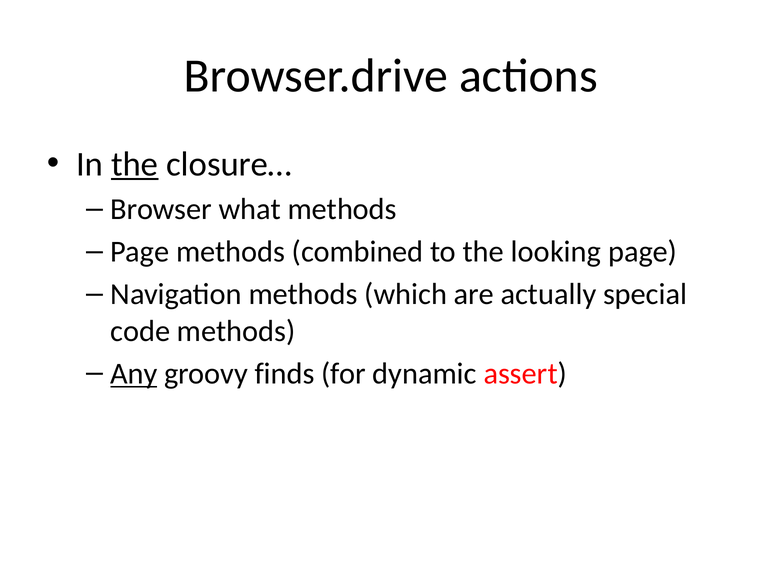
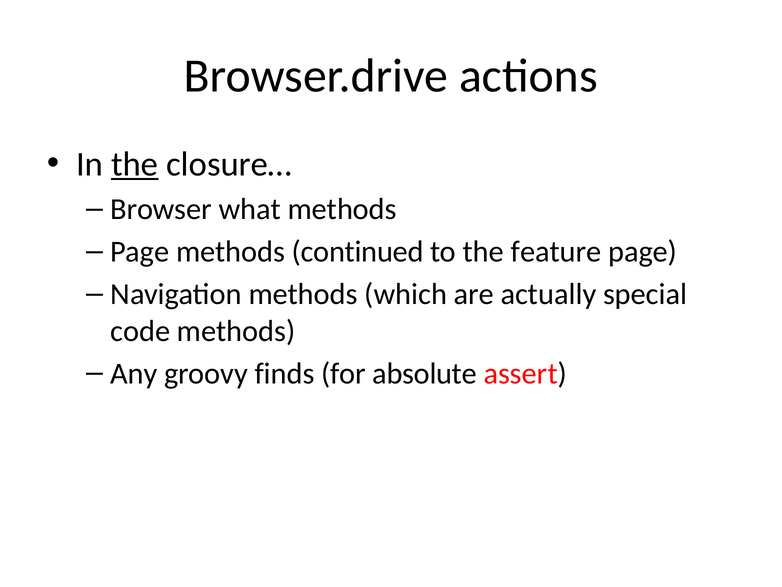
combined: combined -> continued (358, 252)
looking: looking -> feature (556, 252)
Any underline: present -> none (134, 373)
dynamic: dynamic -> absolute (425, 373)
